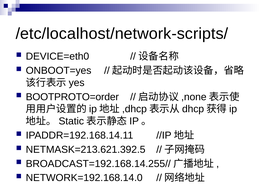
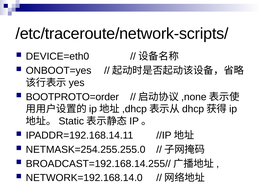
/etc/localhost/network-scripts/: /etc/localhost/network-scripts/ -> /etc/traceroute/network-scripts/ (122, 34)
NETMASK=213.621.392.5: NETMASK=213.621.392.5 -> NETMASK=254.255.255.0 (86, 150)
